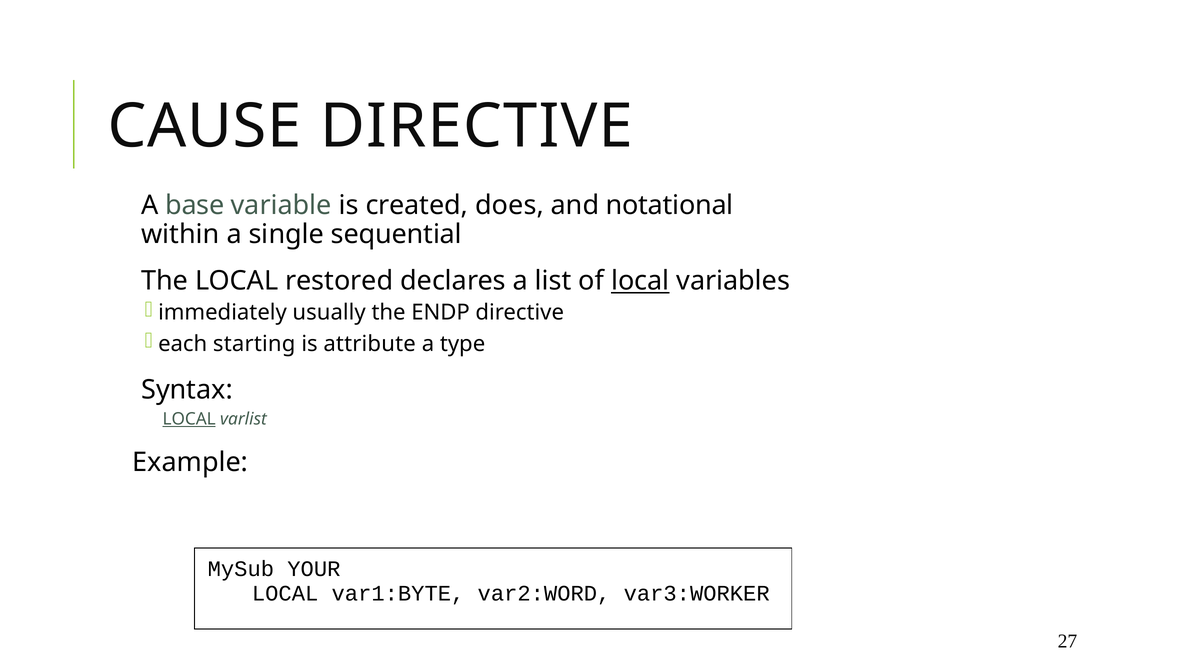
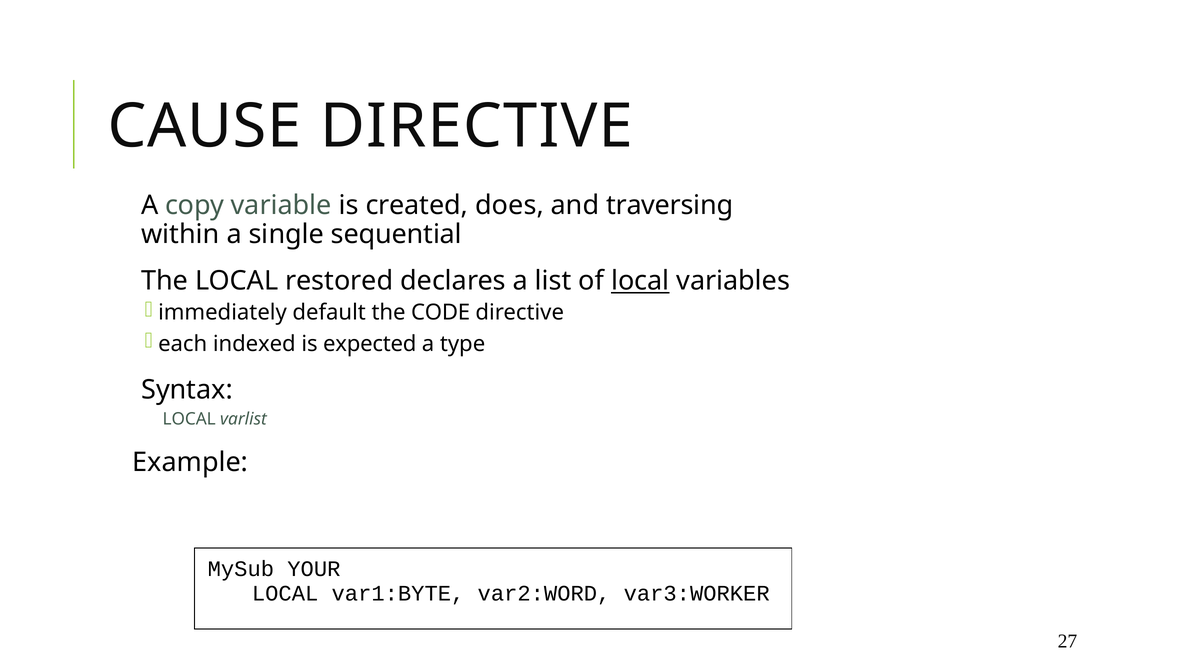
base: base -> copy (195, 205)
notational: notational -> traversing (670, 205)
usually: usually -> default (329, 312)
ENDP: ENDP -> CODE (441, 312)
starting: starting -> indexed (254, 344)
attribute: attribute -> expected (370, 344)
LOCAL underline: present -> none (189, 419)
